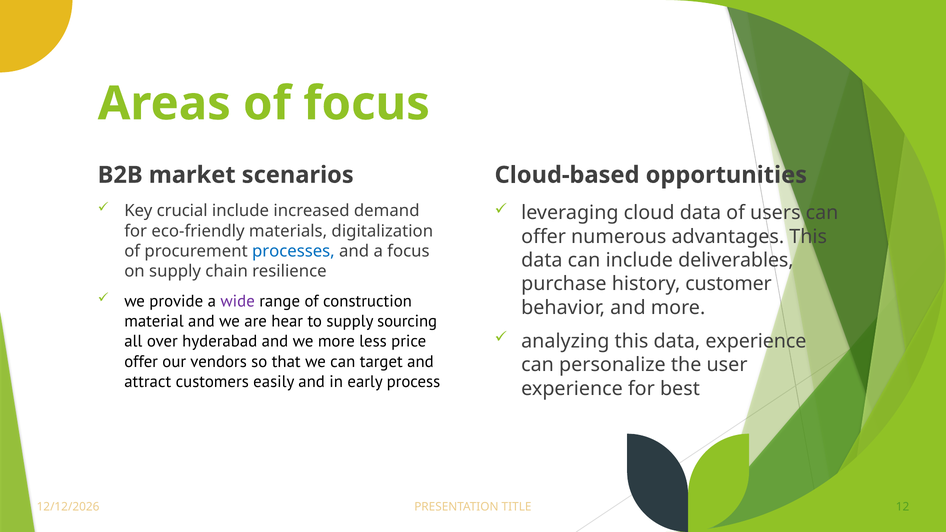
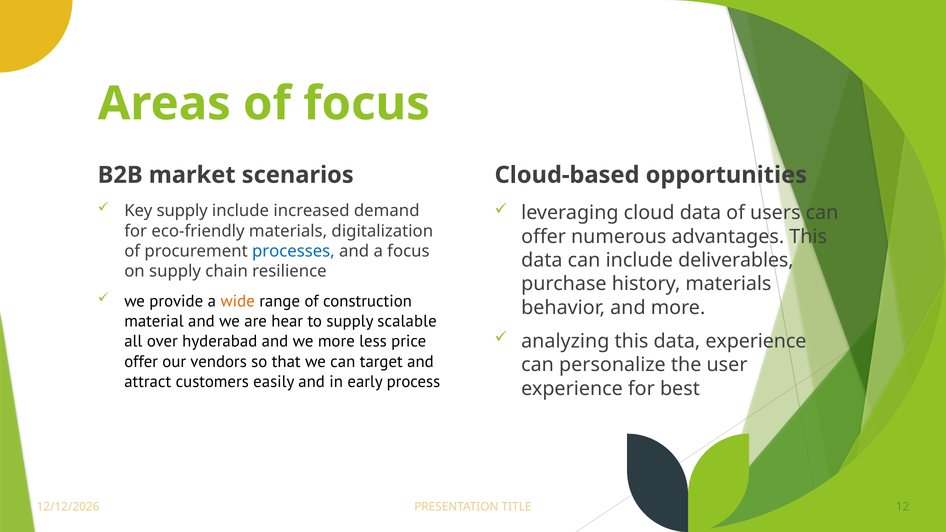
Key crucial: crucial -> supply (182, 211)
history customer: customer -> materials (728, 284)
wide colour: purple -> orange (238, 301)
sourcing: sourcing -> scalable (407, 321)
